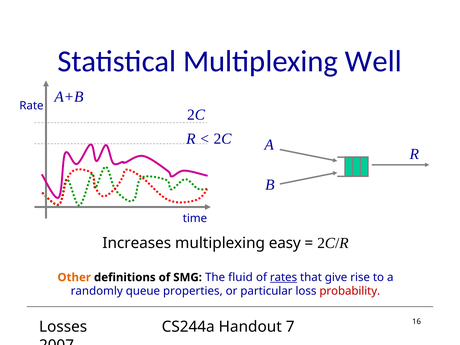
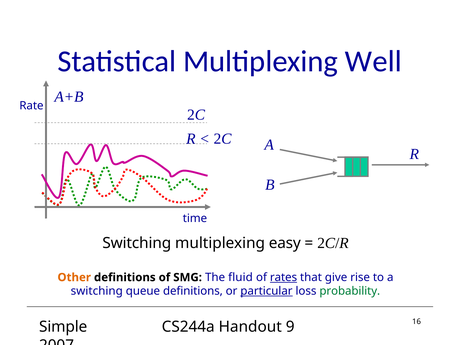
Increases: Increases -> Switching (137, 243)
randomly: randomly -> switching (97, 291)
queue properties: properties -> definitions (193, 291)
particular underline: none -> present (266, 291)
probability colour: red -> green (350, 291)
Losses: Losses -> Simple (63, 327)
7: 7 -> 9 (290, 327)
